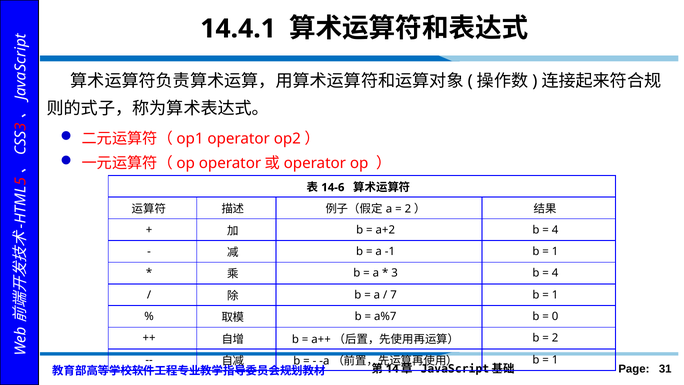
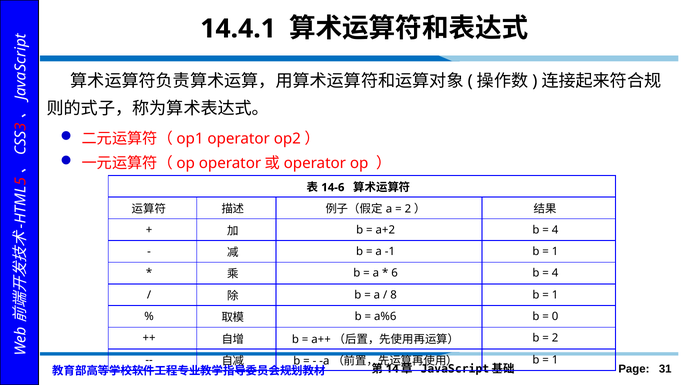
3: 3 -> 6 (395, 273)
7: 7 -> 8 (394, 295)
a%7: a%7 -> a%6 (385, 316)
